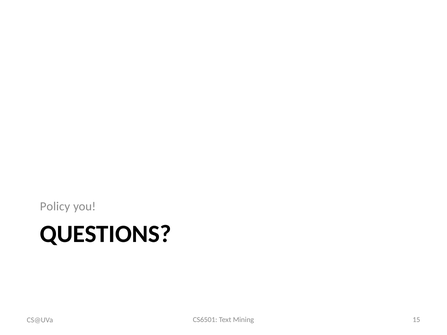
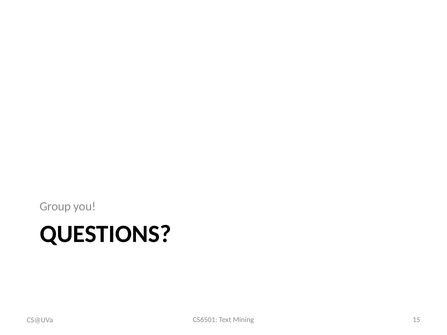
Policy: Policy -> Group (55, 207)
